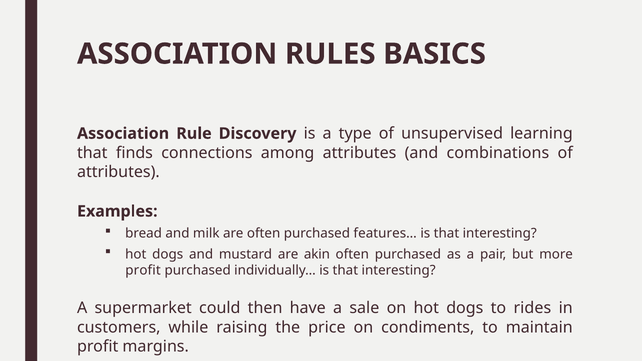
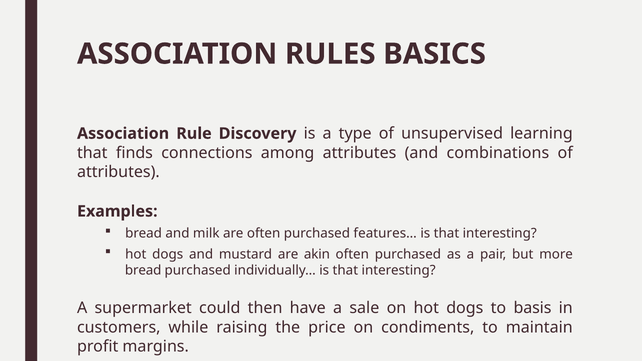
profit: profit -> bread (143, 270)
rides: rides -> basis (532, 308)
